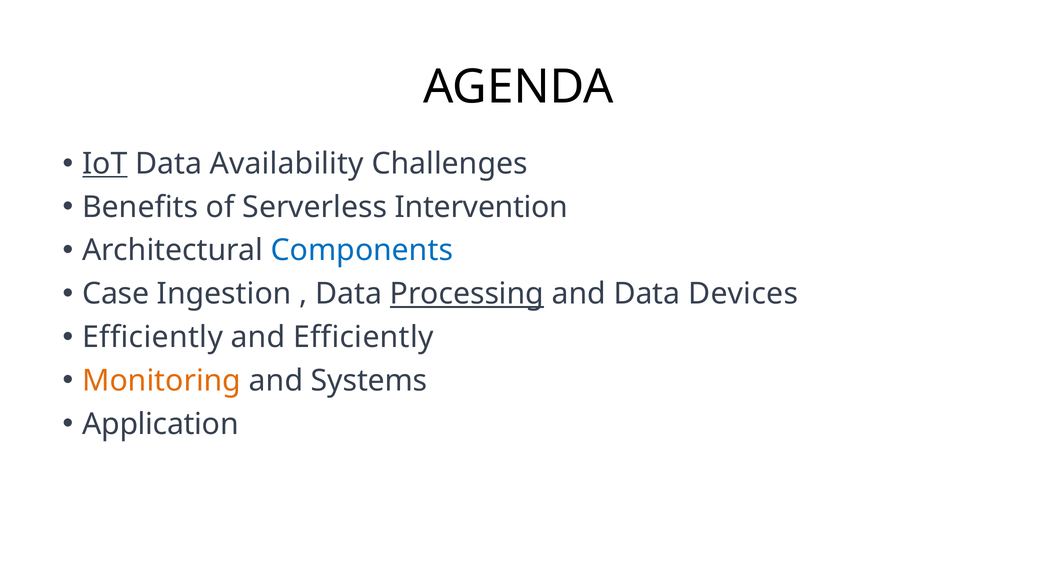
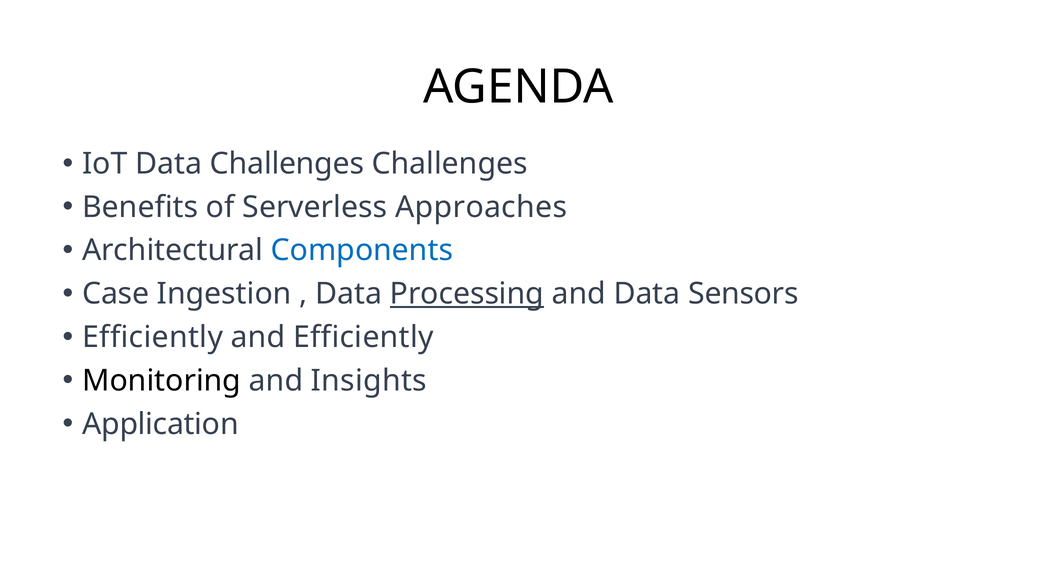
IoT underline: present -> none (105, 164)
Data Availability: Availability -> Challenges (287, 164)
Intervention: Intervention -> Approaches (481, 207)
Devices: Devices -> Sensors (743, 294)
Monitoring colour: orange -> black (162, 381)
Systems: Systems -> Insights (369, 381)
